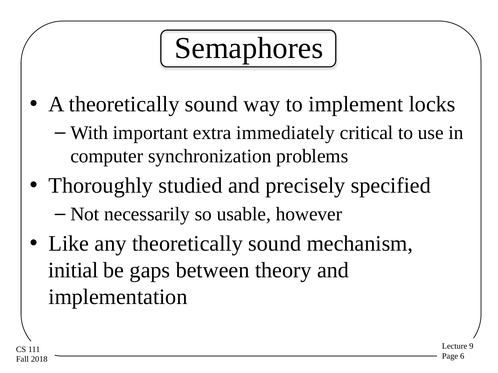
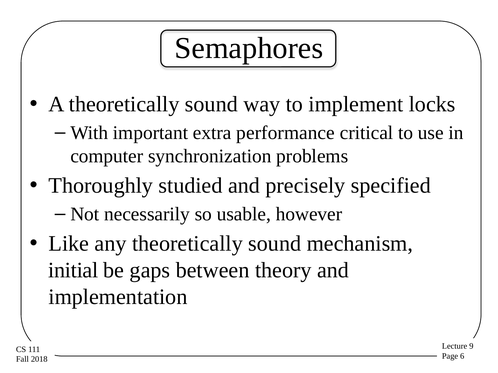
immediately: immediately -> performance (286, 133)
